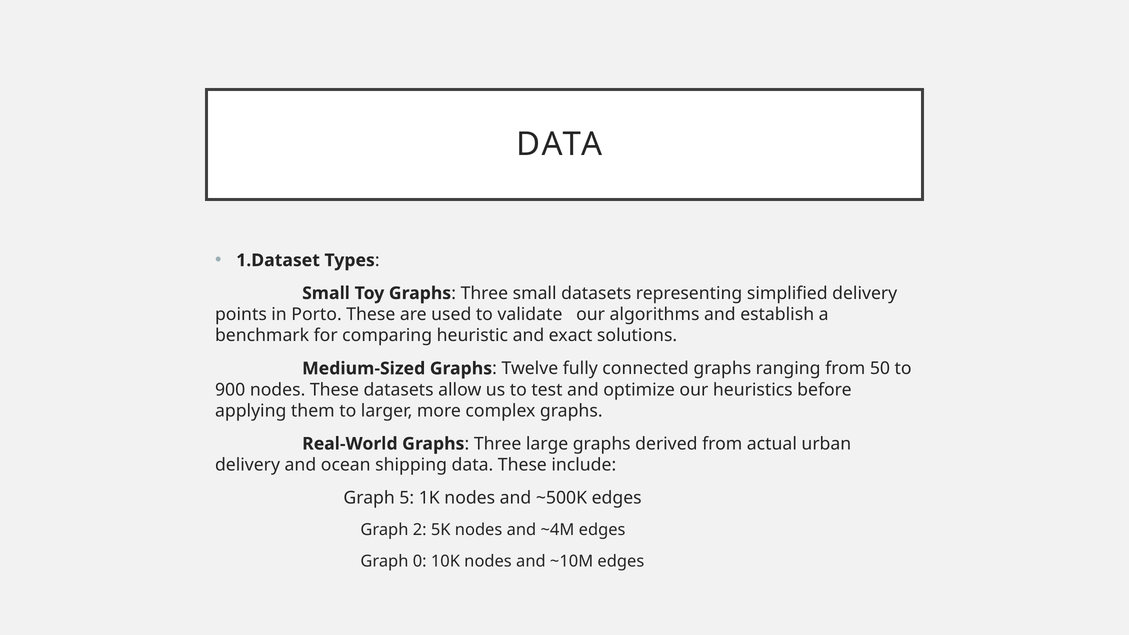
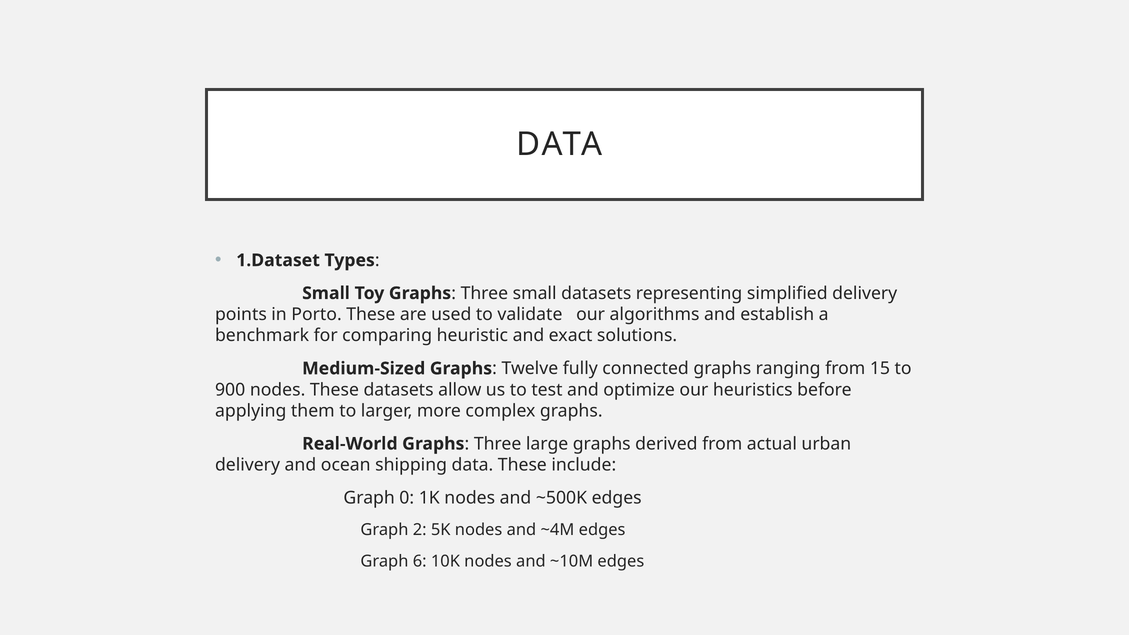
50: 50 -> 15 (880, 369)
5: 5 -> 0 (407, 498)
0: 0 -> 6 (420, 562)
